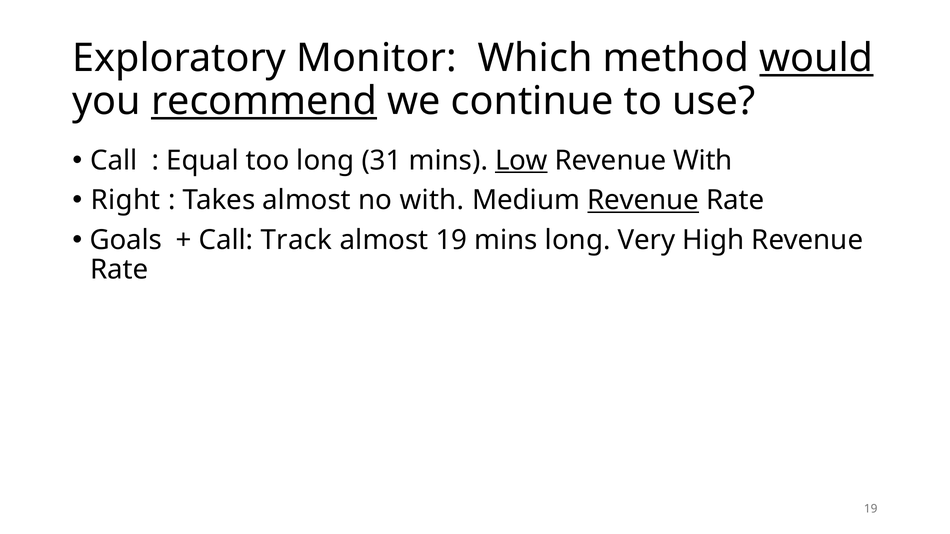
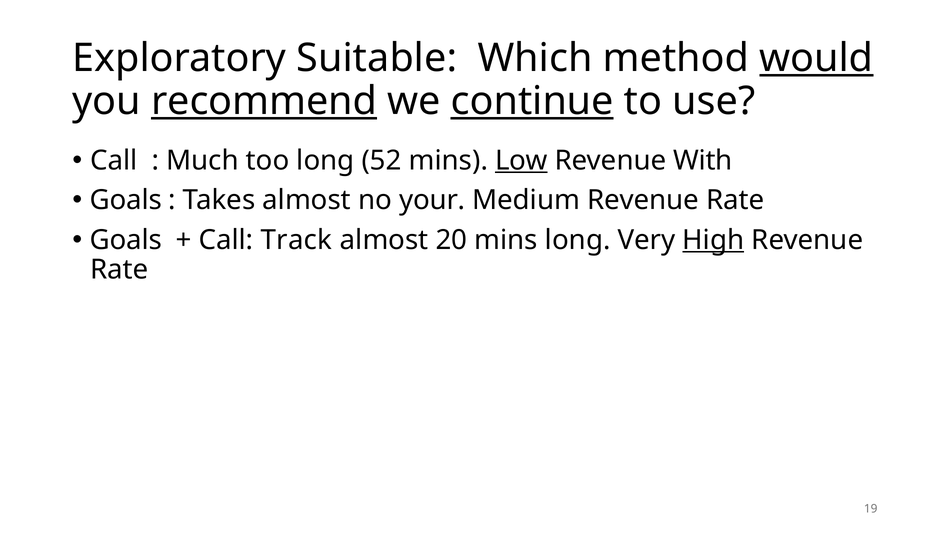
Monitor: Monitor -> Suitable (377, 58)
continue underline: none -> present (532, 101)
Equal: Equal -> Much (203, 161)
31: 31 -> 52 (382, 161)
Right: Right -> Goals (126, 200)
no with: with -> your (432, 200)
Revenue underline: present -> none (643, 200)
almost 19: 19 -> 20 (451, 240)
High underline: none -> present (713, 240)
